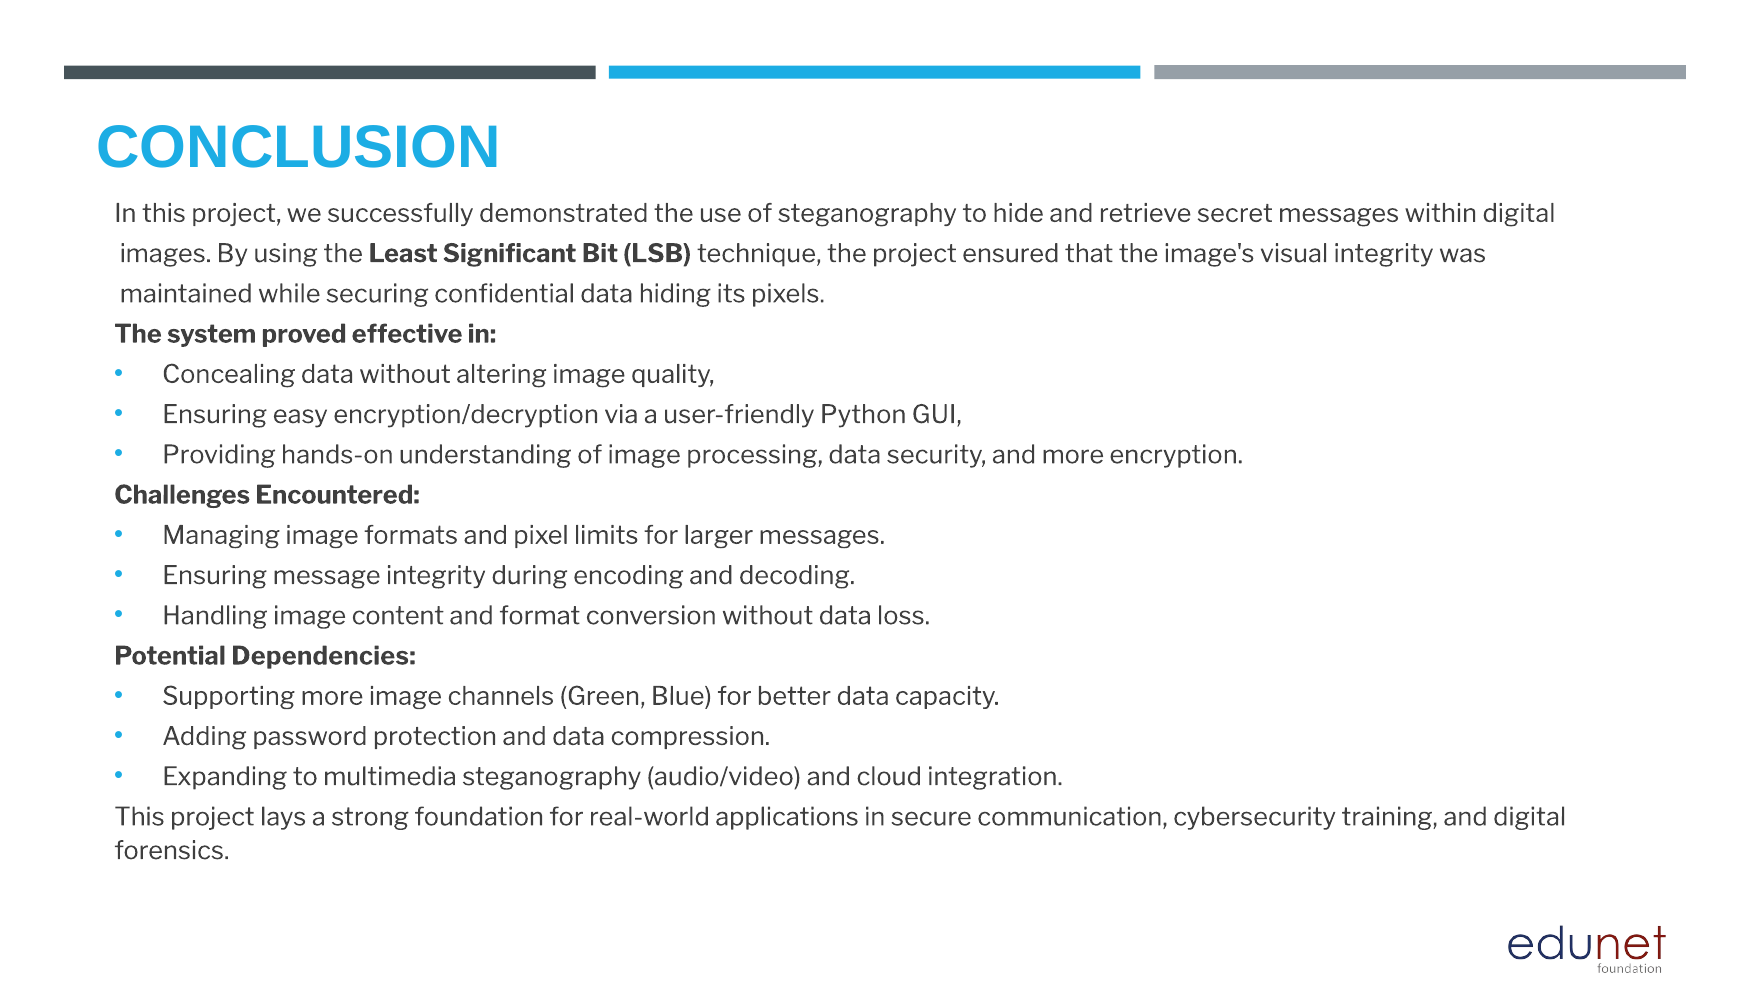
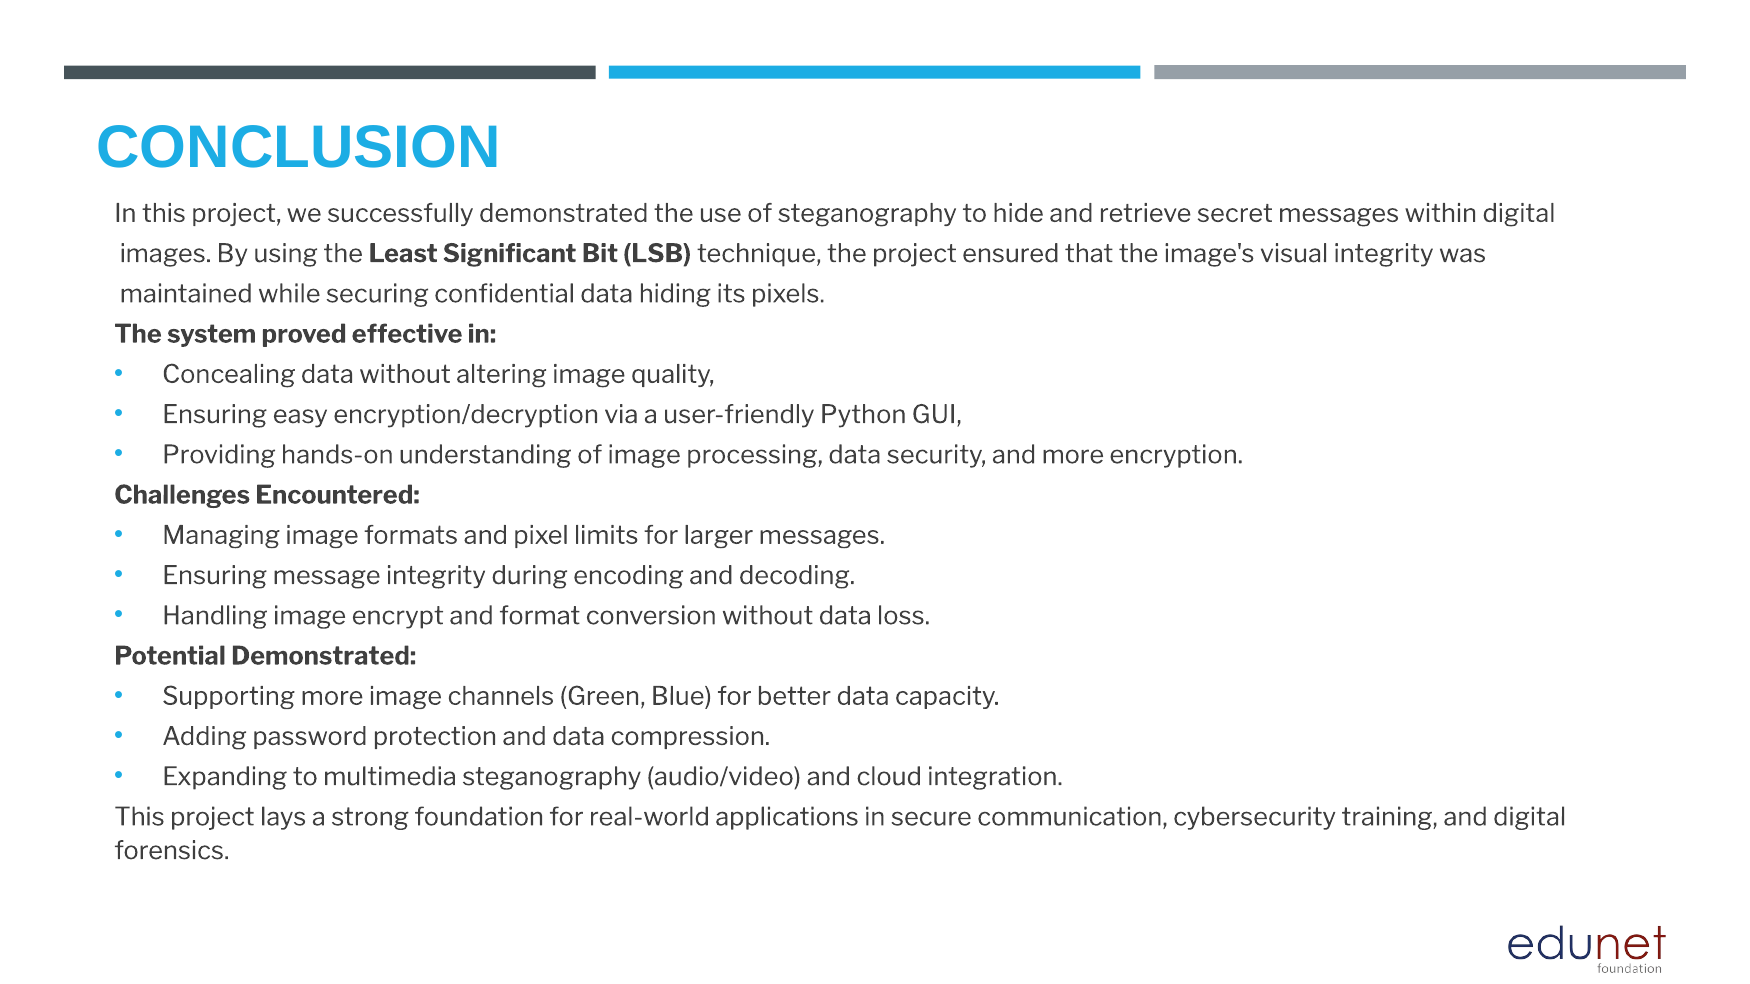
content: content -> encrypt (398, 616)
Potential Dependencies: Dependencies -> Demonstrated (324, 656)
